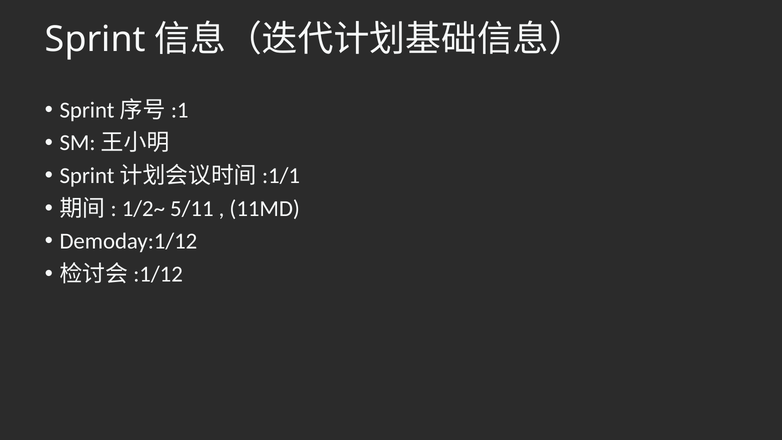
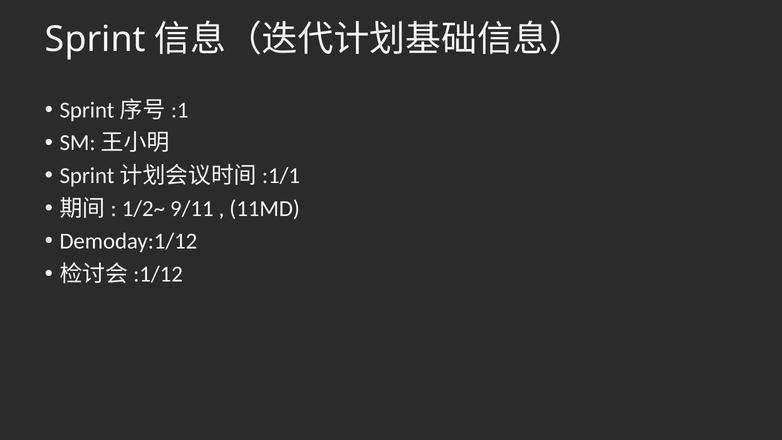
5/11: 5/11 -> 9/11 (192, 208)
